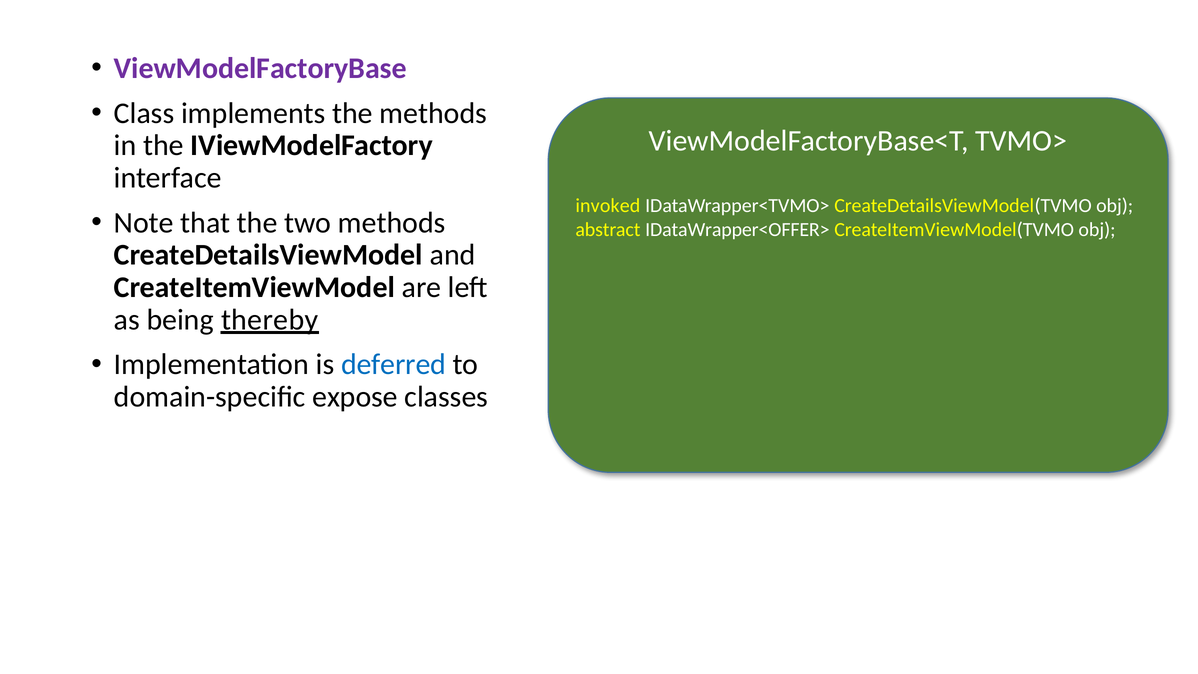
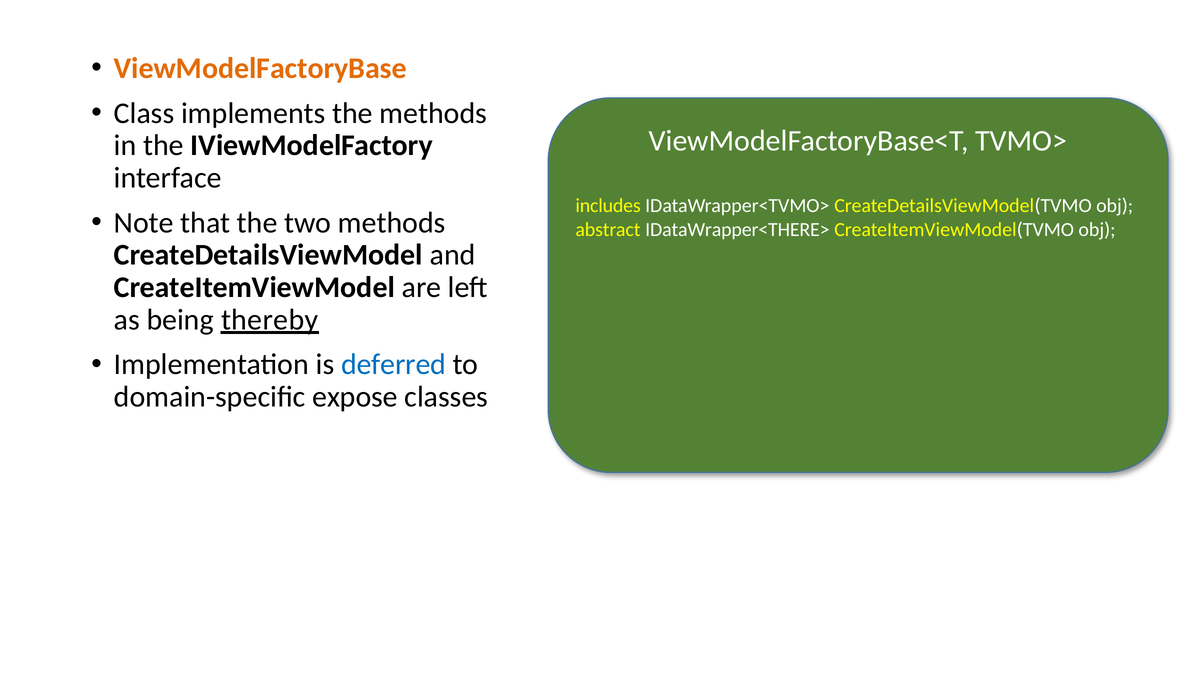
ViewModelFactoryBase colour: purple -> orange (260, 68)
invoked: invoked -> includes (608, 206)
IDataWrapper<OFFER>: IDataWrapper<OFFER> -> IDataWrapper<THERE> (737, 230)
